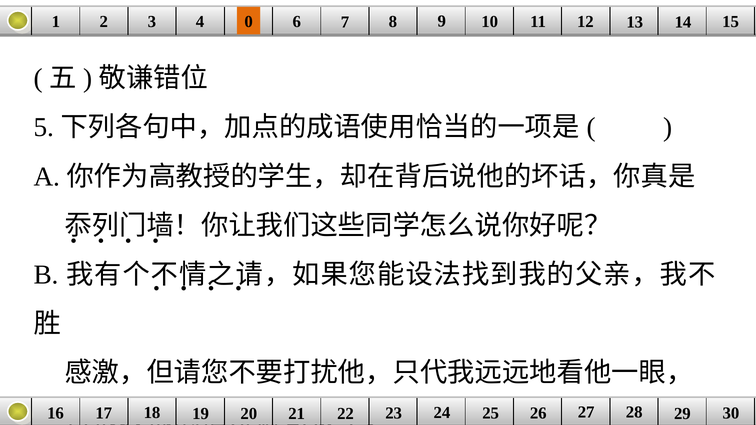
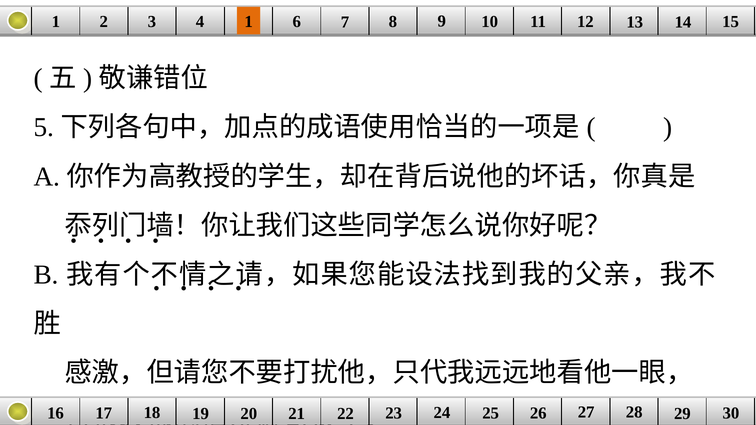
4 0: 0 -> 1 (249, 22)
